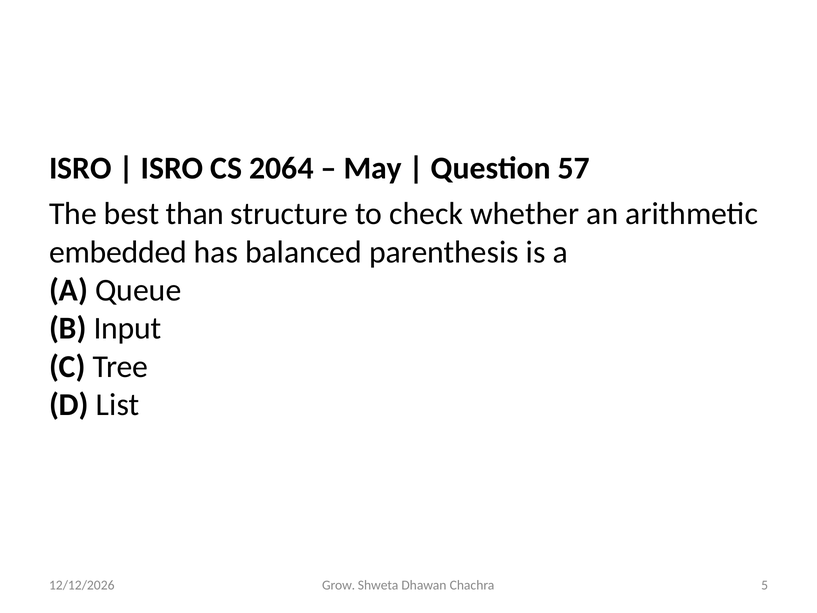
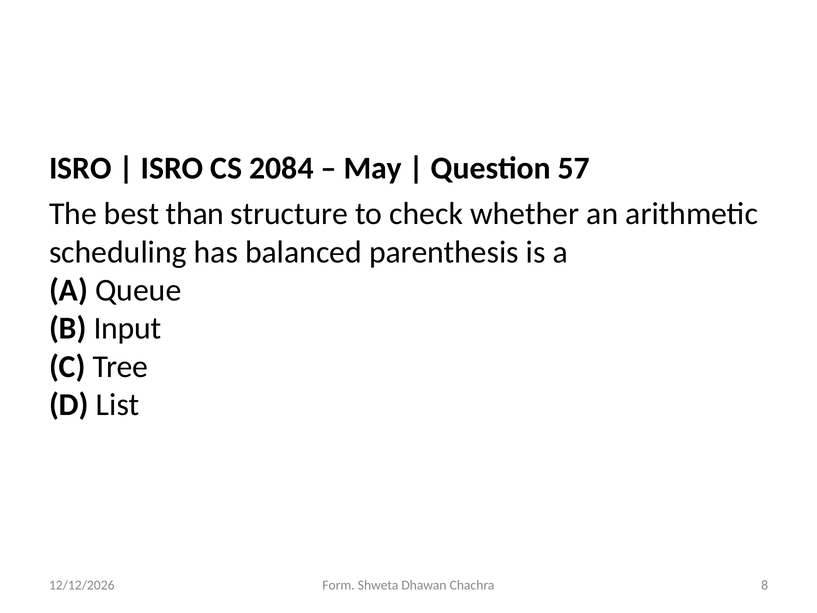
2064: 2064 -> 2084 (282, 168)
embedded: embedded -> scheduling (118, 252)
Grow: Grow -> Form (339, 585)
5: 5 -> 8 (765, 585)
